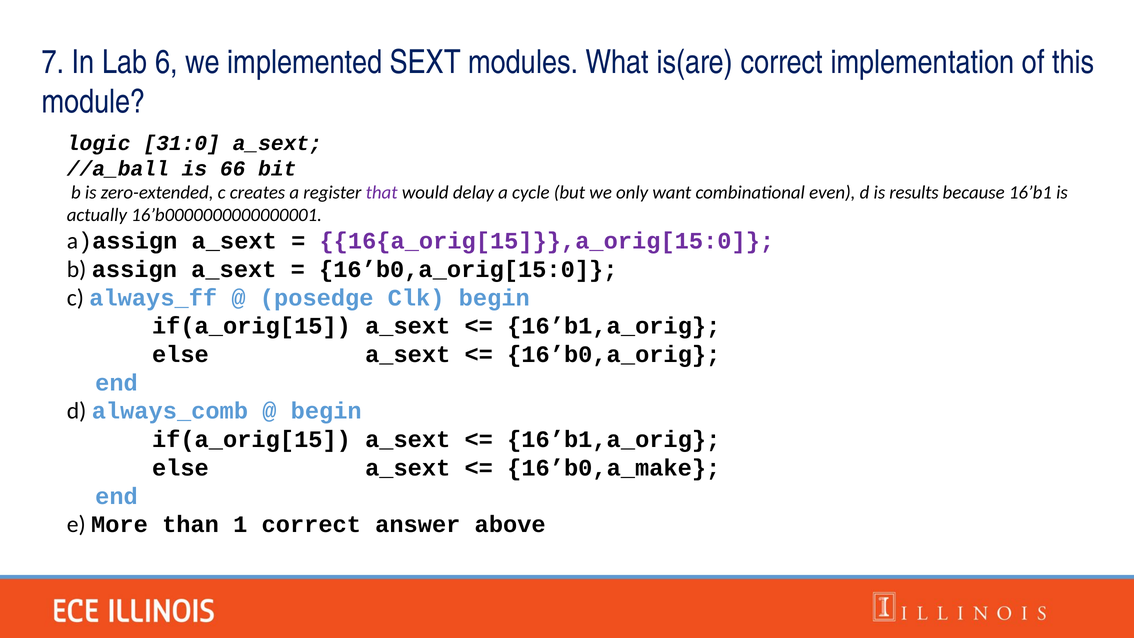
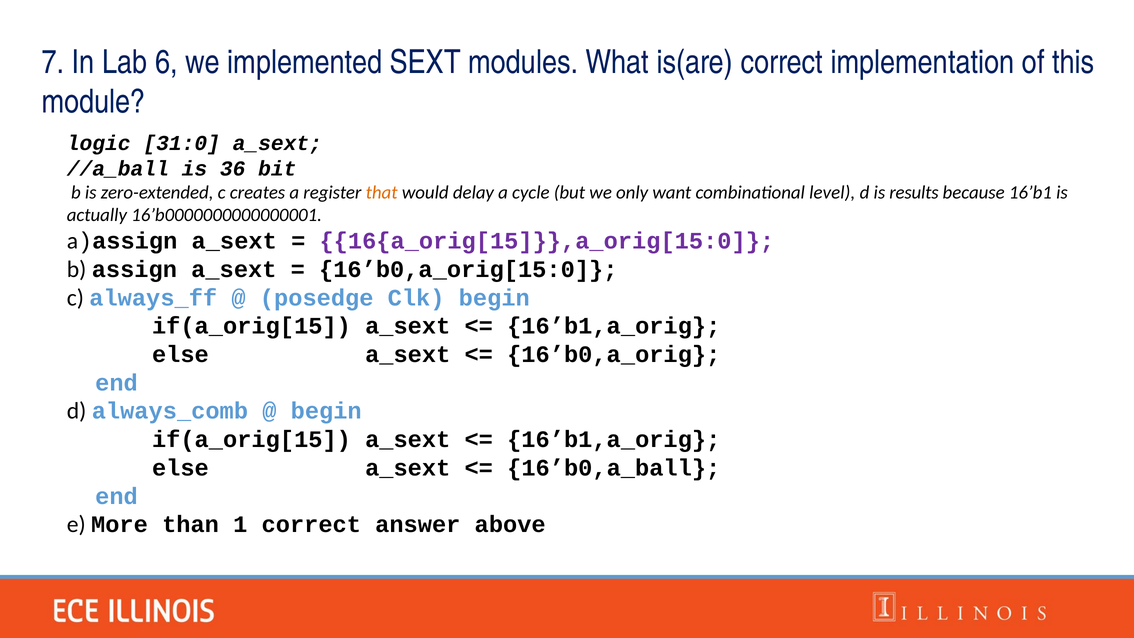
66: 66 -> 36 (233, 168)
that colour: purple -> orange (382, 192)
even: even -> level (832, 192)
16’b0,a_make: 16’b0,a_make -> 16’b0,a_ball (614, 468)
